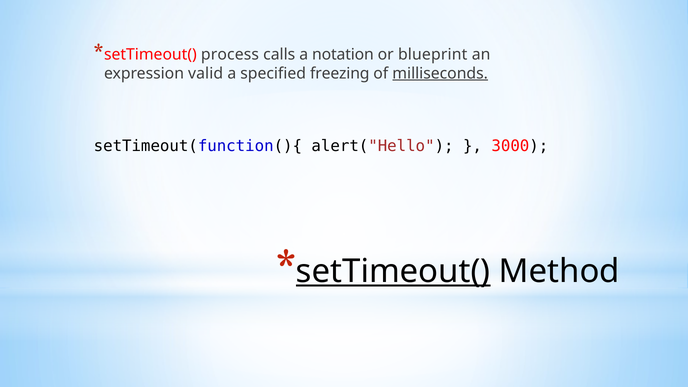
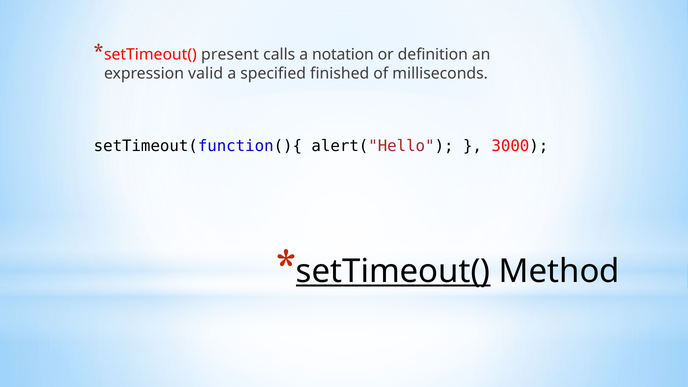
process: process -> present (230, 54)
blueprint: blueprint -> definition (433, 54)
freezing: freezing -> finished (340, 73)
milliseconds underline: present -> none (440, 73)
